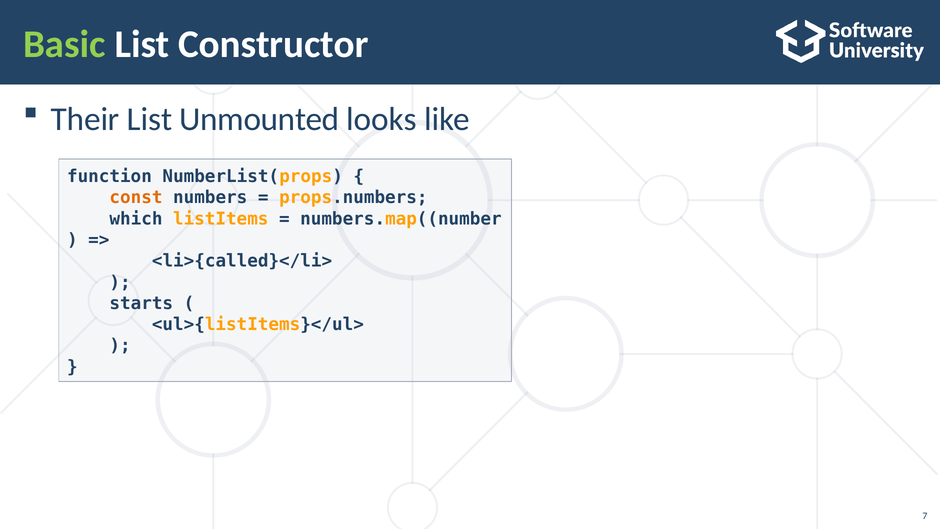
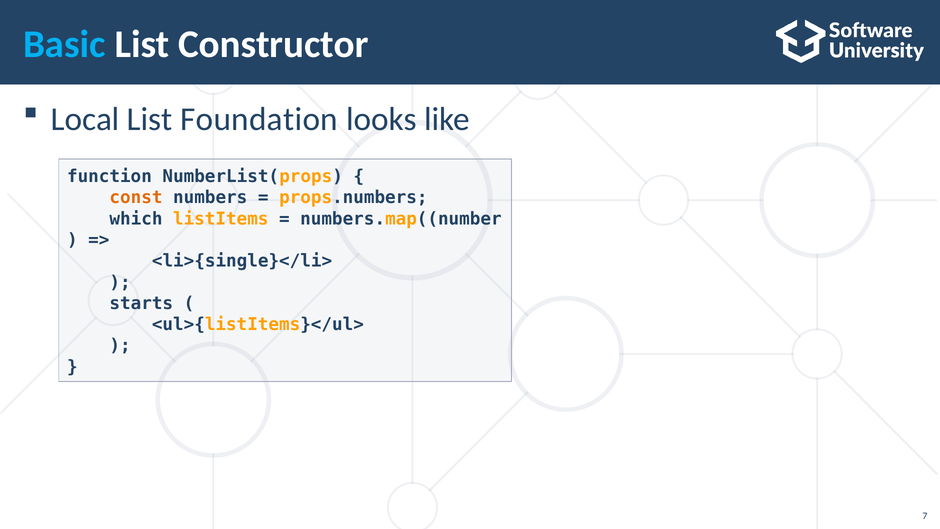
Basic colour: light green -> light blue (64, 45)
Their: Their -> Local (85, 119)
Unmounted: Unmounted -> Foundation (259, 119)
<li>{called}</li>: <li>{called}</li> -> <li>{single}</li> (242, 261)
